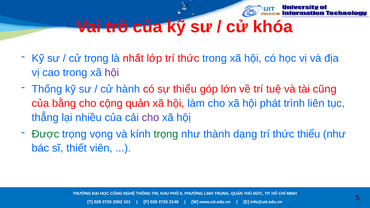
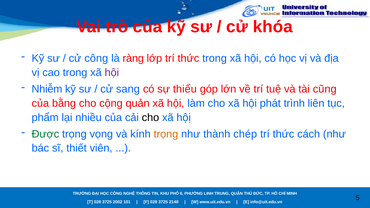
cử trọng: trọng -> công (96, 58)
nhất: nhất -> ràng (133, 58)
Thống: Thống -> Nhiễm (47, 89)
hành: hành -> sang (128, 89)
thẳng: thẳng -> phẩm (45, 118)
cho colour: purple -> black (150, 118)
trọng colour: green -> orange (166, 134)
dạng: dạng -> chép (245, 134)
thức thiểu: thiểu -> cách (309, 134)
